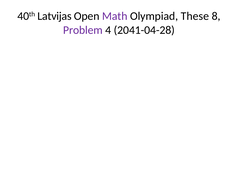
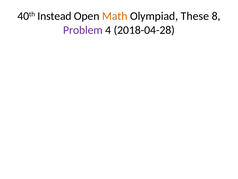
Latvijas: Latvijas -> Instead (54, 16)
Math colour: purple -> orange (115, 16)
2041-04-28: 2041-04-28 -> 2018-04-28 (144, 30)
